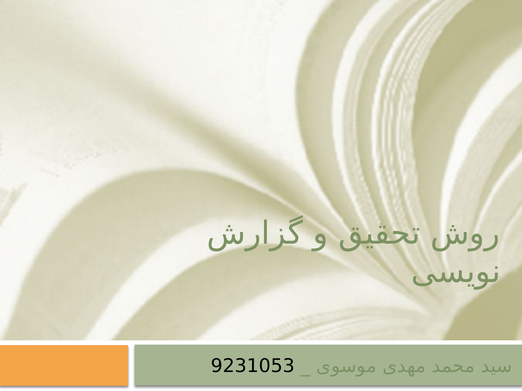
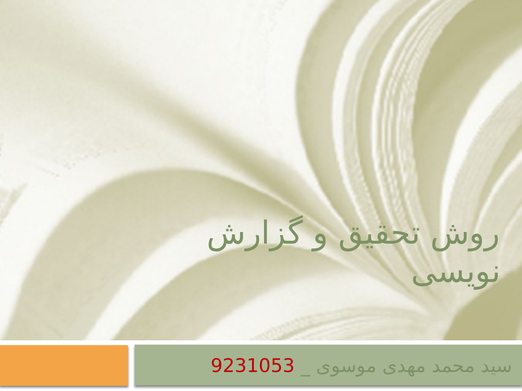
9231053 colour: black -> red (253, 366)
